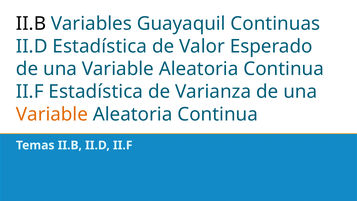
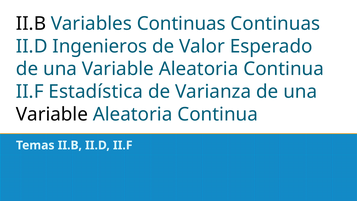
Variables Guayaquil: Guayaquil -> Continuas (181, 24)
II.D Estadística: Estadística -> Ingenieros (100, 46)
Variable colour: orange -> black (52, 114)
